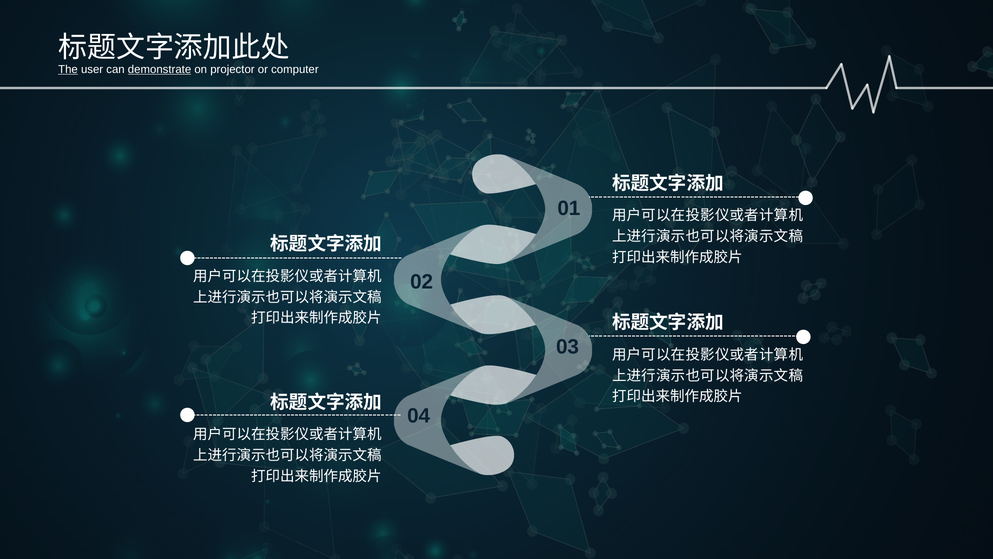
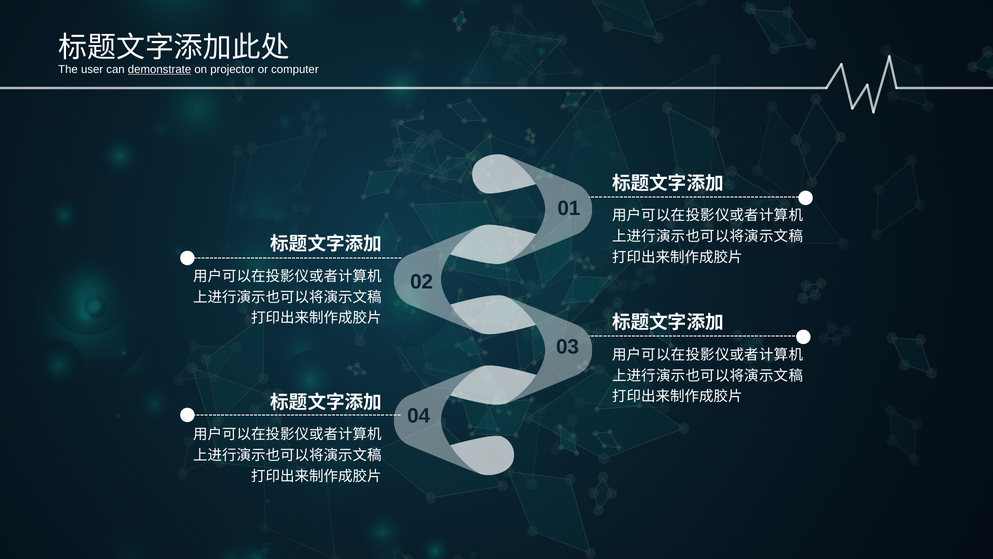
The underline: present -> none (68, 69)
